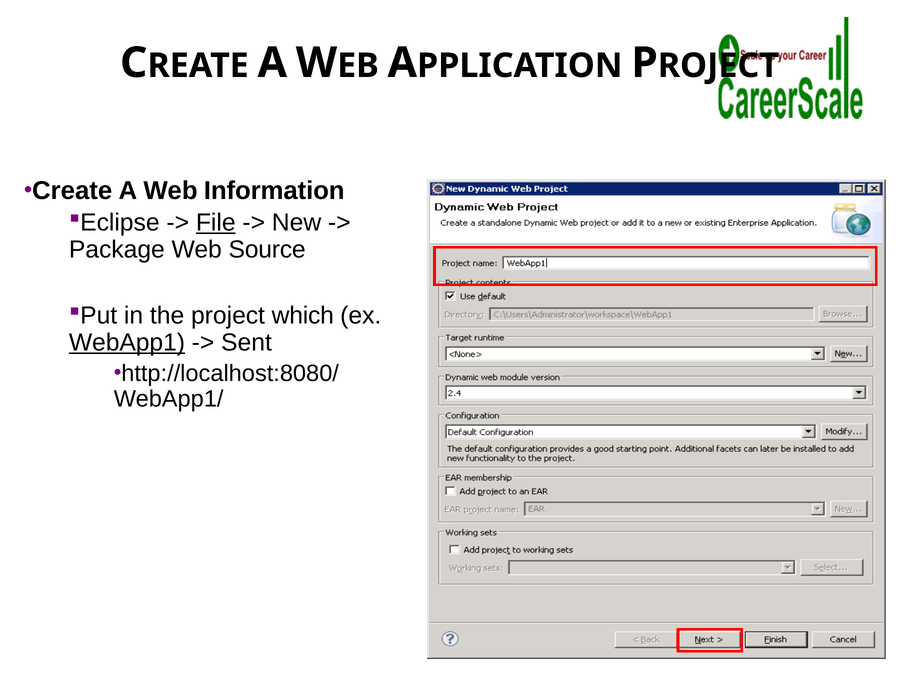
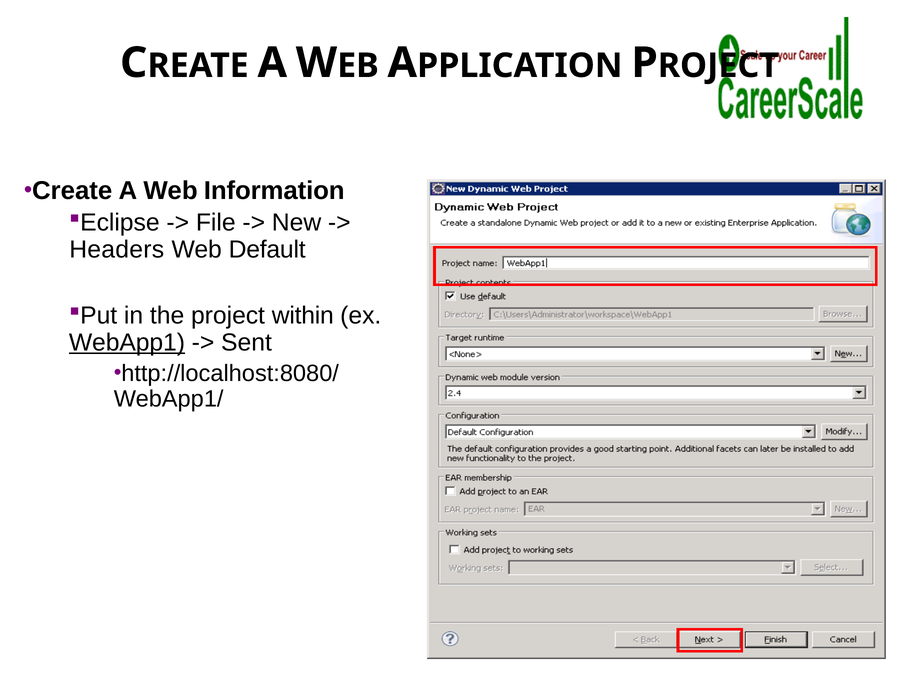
File underline: present -> none (216, 223)
Package: Package -> Headers (117, 250)
Source: Source -> Default (267, 250)
which: which -> within (303, 316)
